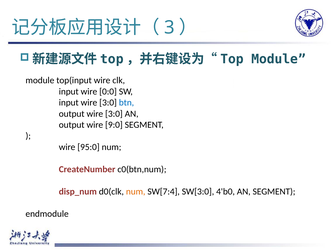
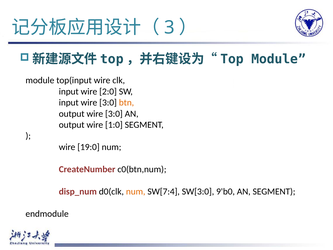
0:0: 0:0 -> 2:0 (108, 91)
btn colour: blue -> orange (126, 102)
9:0: 9:0 -> 1:0 (114, 125)
95:0: 95:0 -> 19:0 (88, 147)
4'b0: 4'b0 -> 9'b0 (226, 191)
